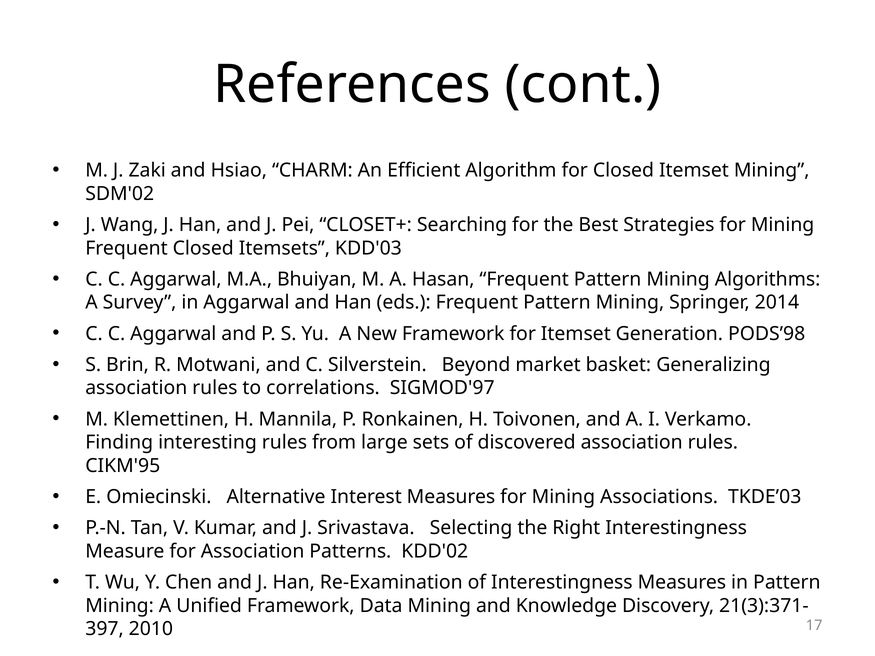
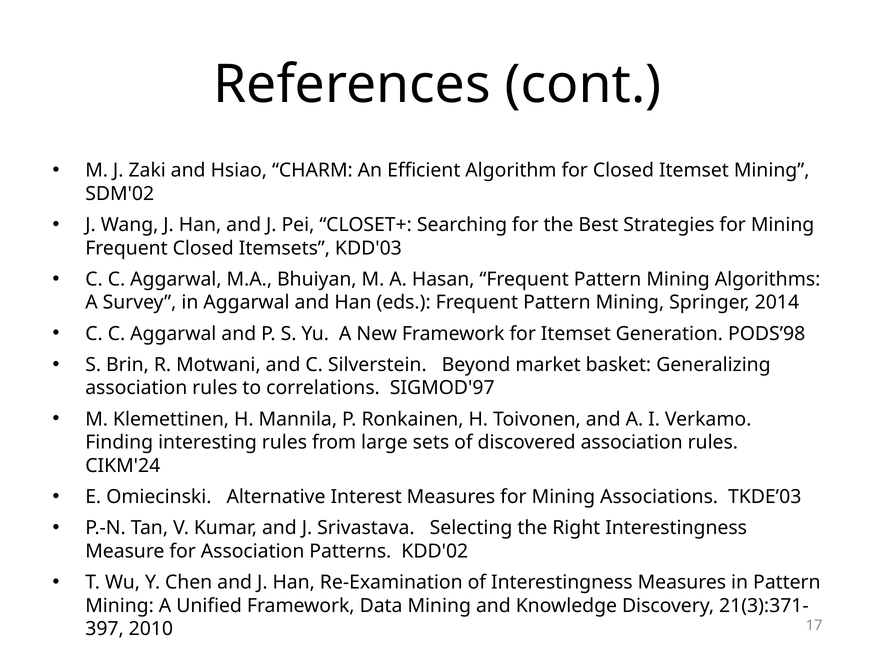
CIKM'95: CIKM'95 -> CIKM'24 (123, 466)
